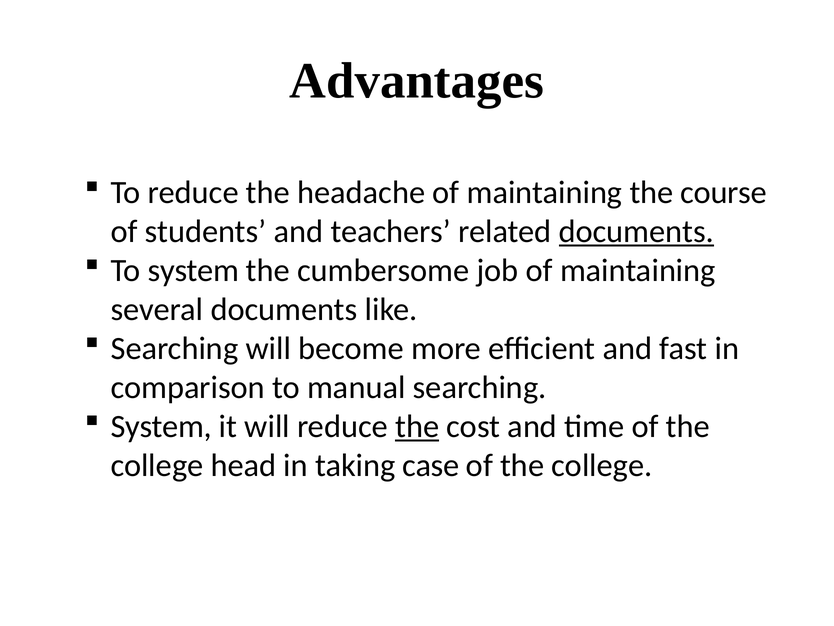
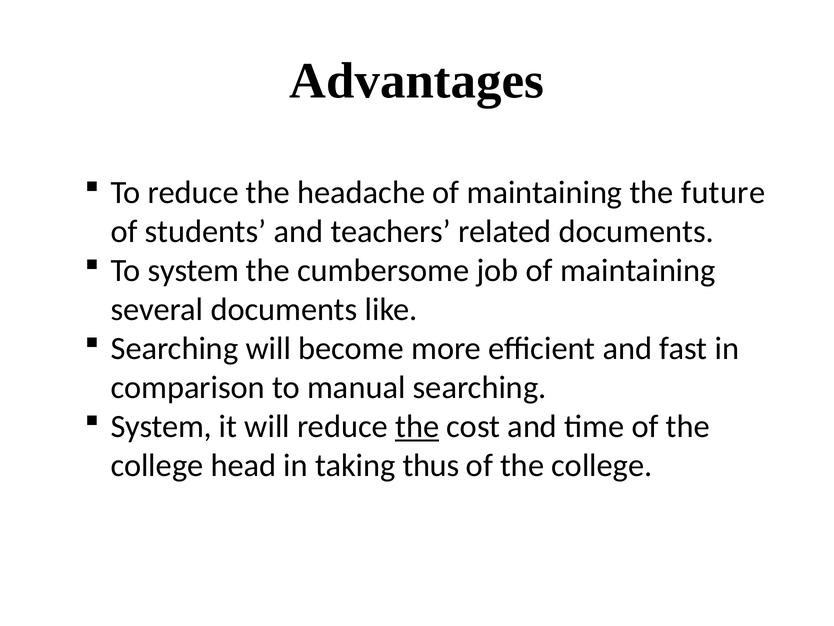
course: course -> future (723, 193)
documents underline: present -> none (636, 232)
case: case -> thus (431, 465)
